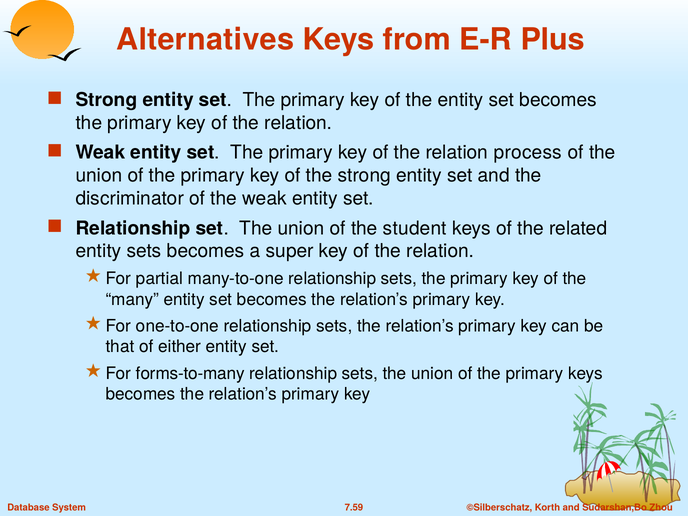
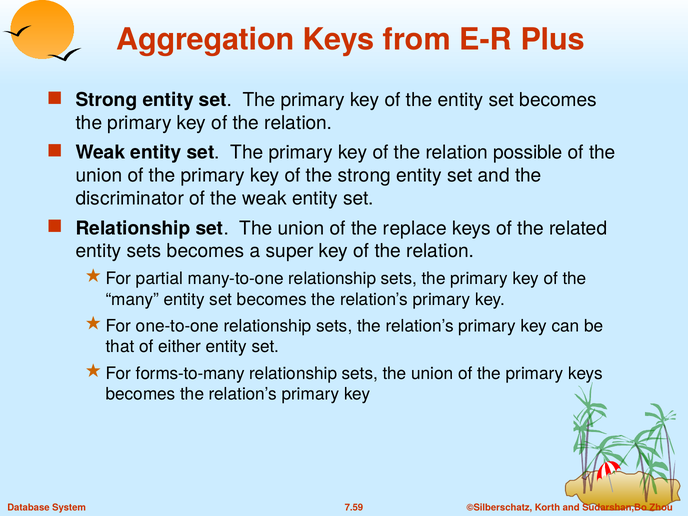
Alternatives: Alternatives -> Aggregation (205, 40)
process: process -> possible (528, 153)
student: student -> replace (415, 228)
